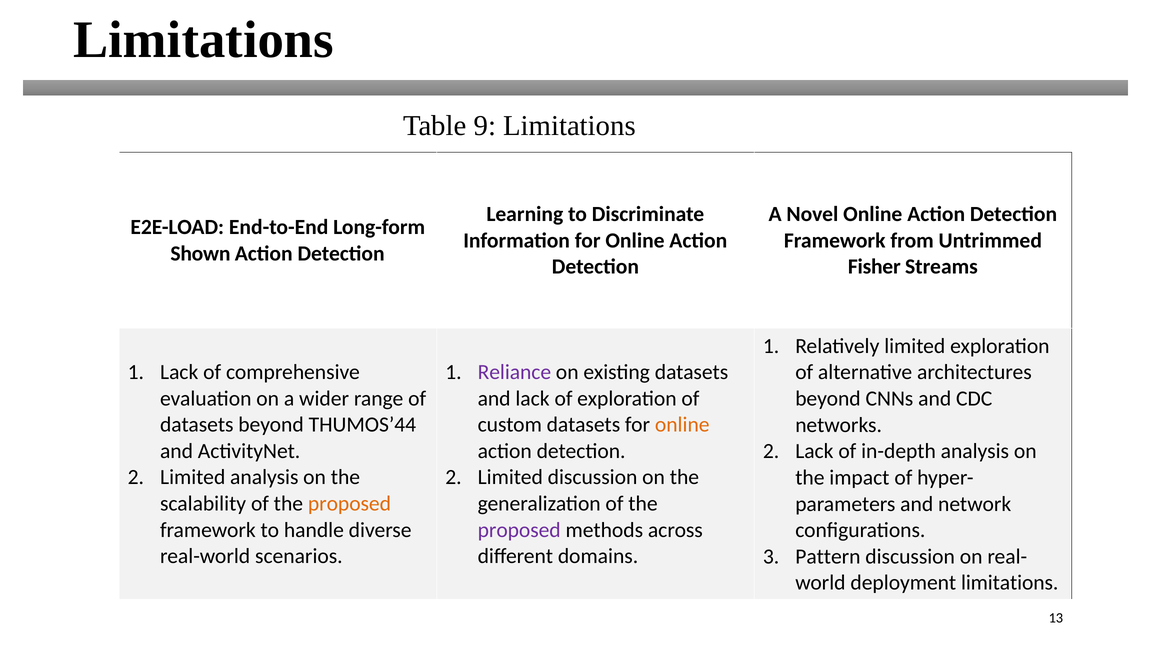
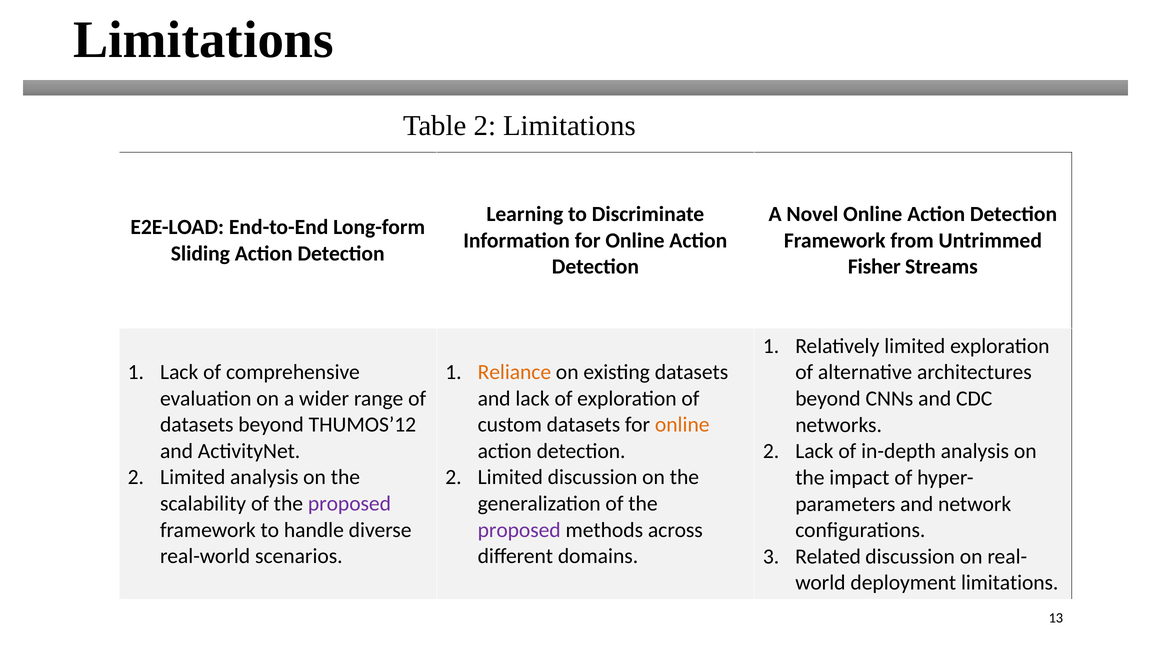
Table 9: 9 -> 2 (485, 126)
Shown: Shown -> Sliding (200, 254)
Reliance colour: purple -> orange (514, 372)
THUMOS’44: THUMOS’44 -> THUMOS’12 (362, 425)
proposed colour: orange -> purple (349, 504)
Pattern: Pattern -> Related (828, 557)
